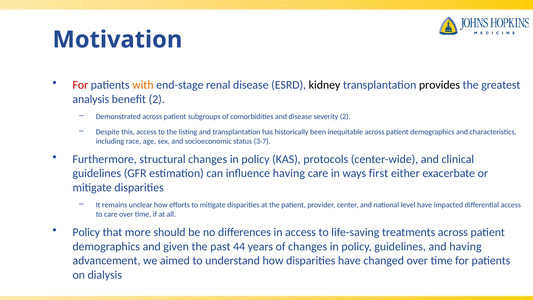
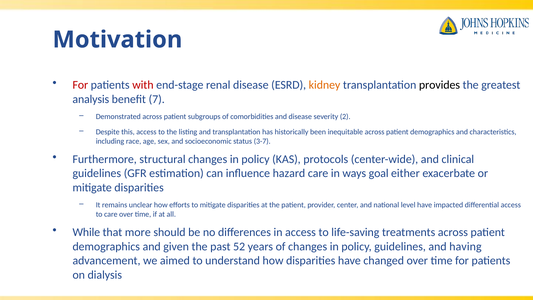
with colour: orange -> red (143, 85)
kidney colour: black -> orange (325, 85)
benefit 2: 2 -> 7 (157, 99)
influence having: having -> hazard (289, 173)
first: first -> goal (379, 173)
Policy: Policy -> While (86, 232)
44: 44 -> 52 (239, 246)
